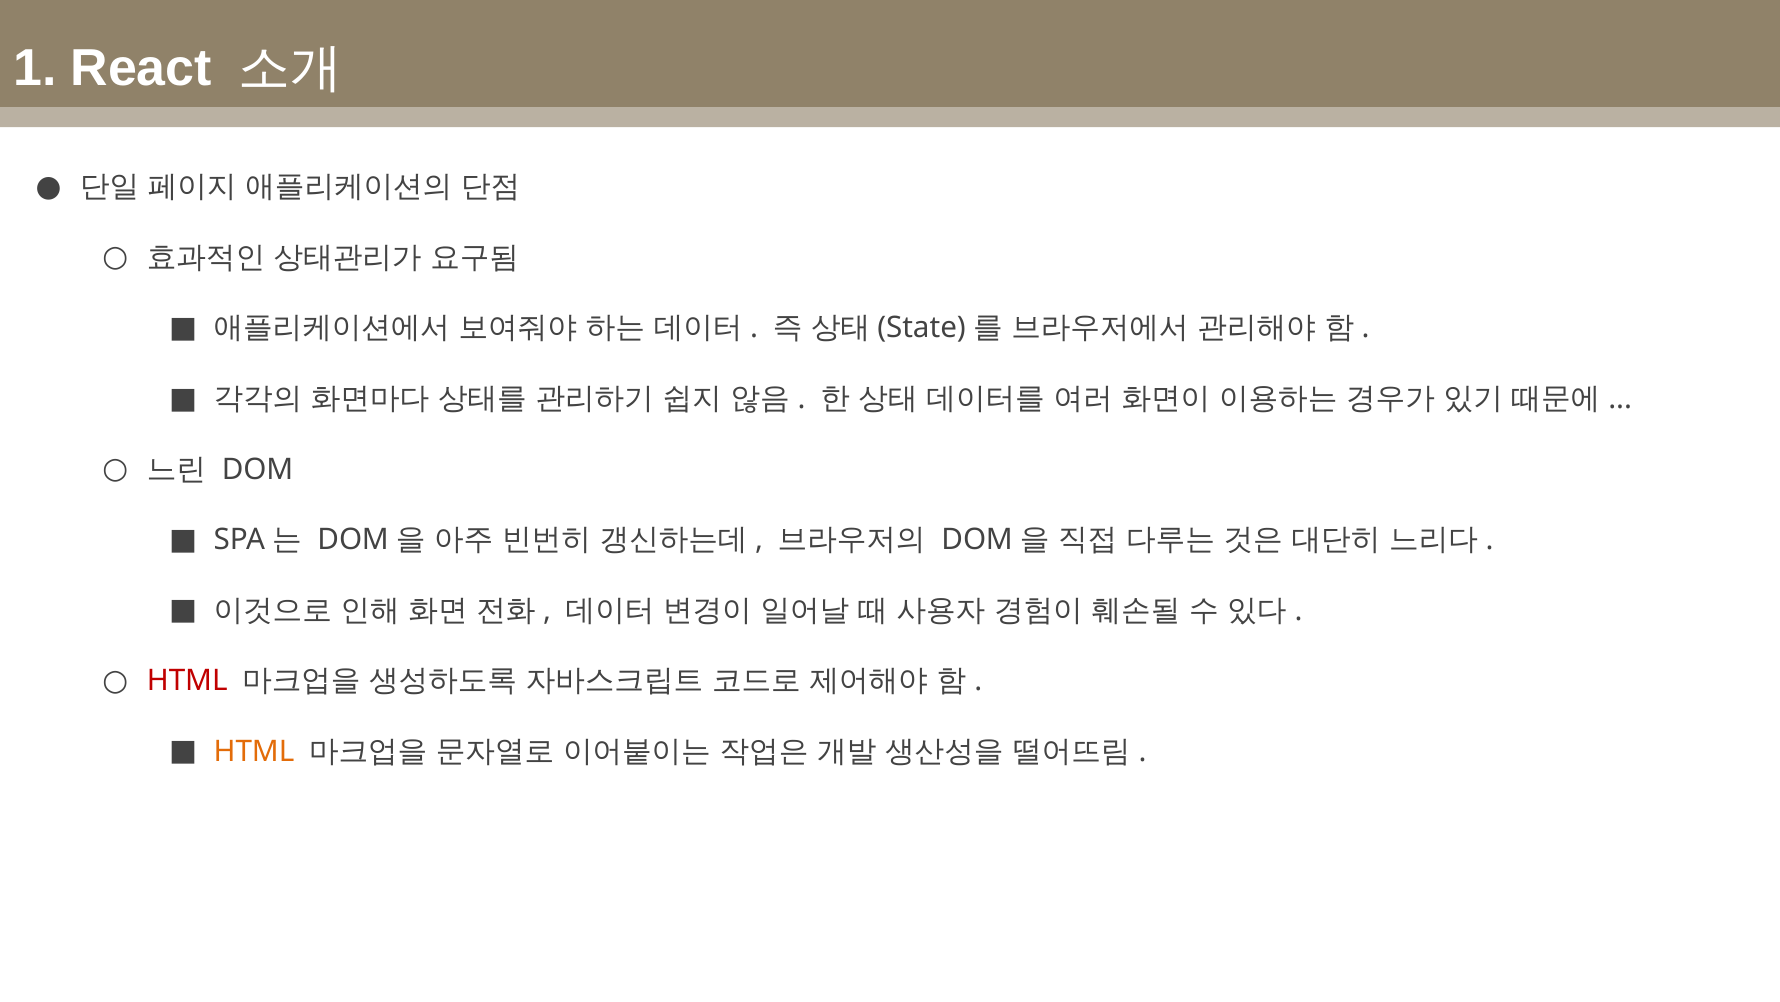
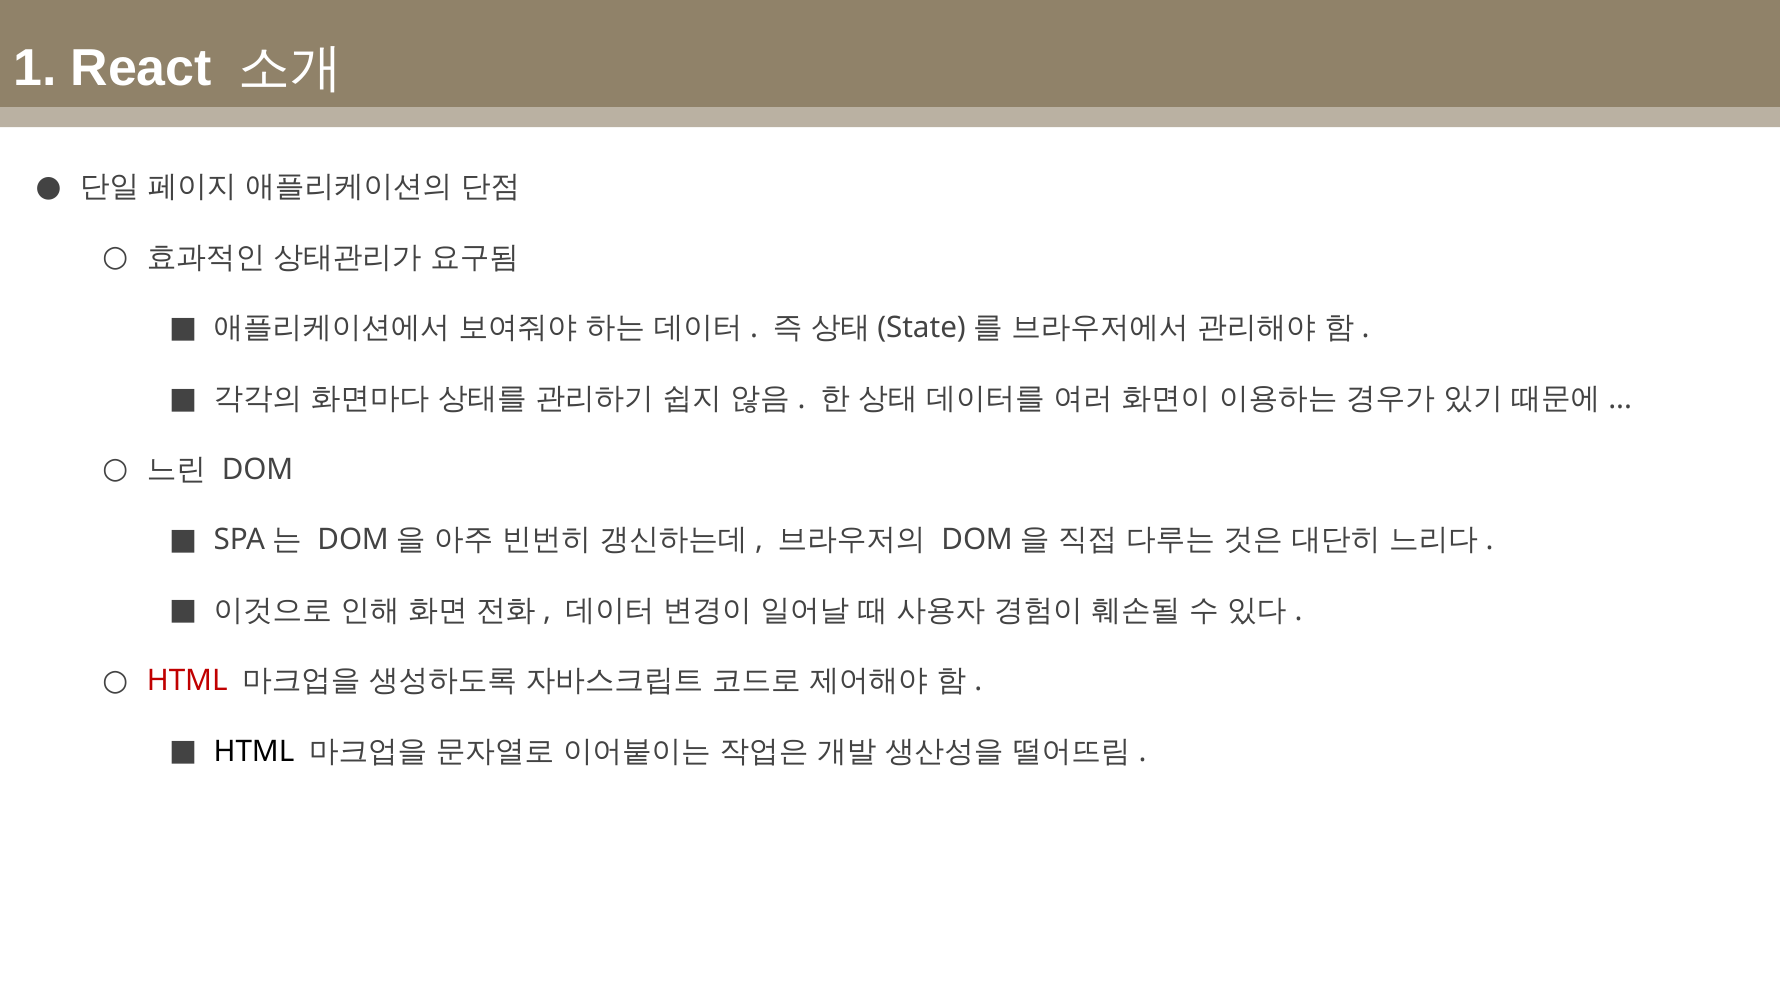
HTML colour: orange -> black (254, 751)
